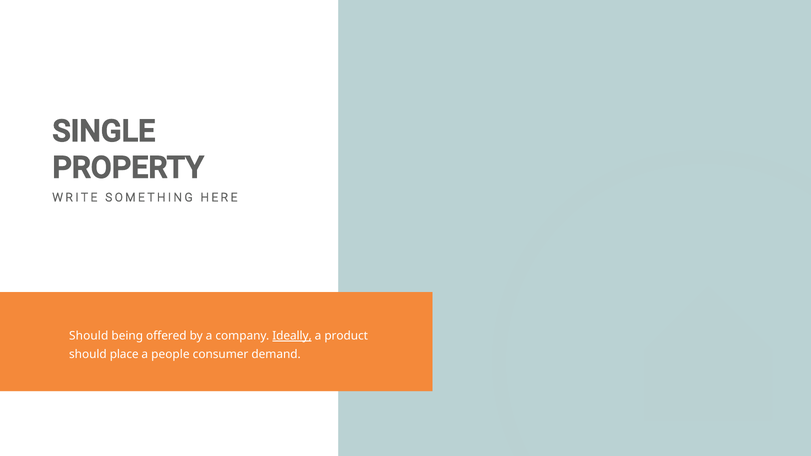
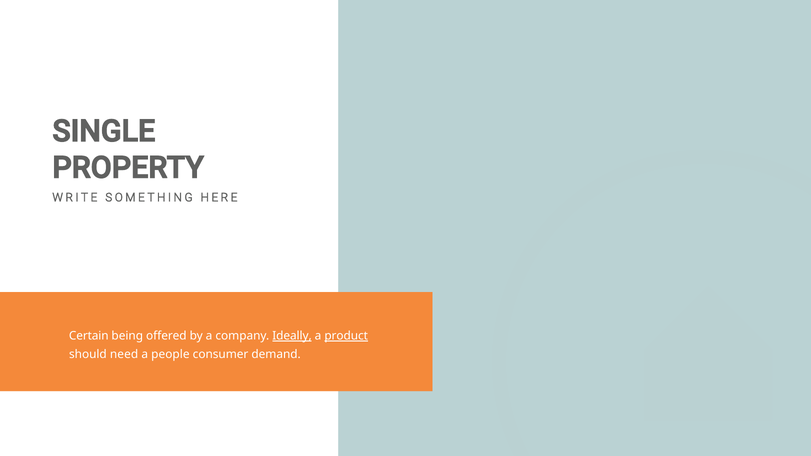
Should: Should -> Certain (89, 336)
product underline: none -> present (346, 336)
place: place -> need (124, 354)
